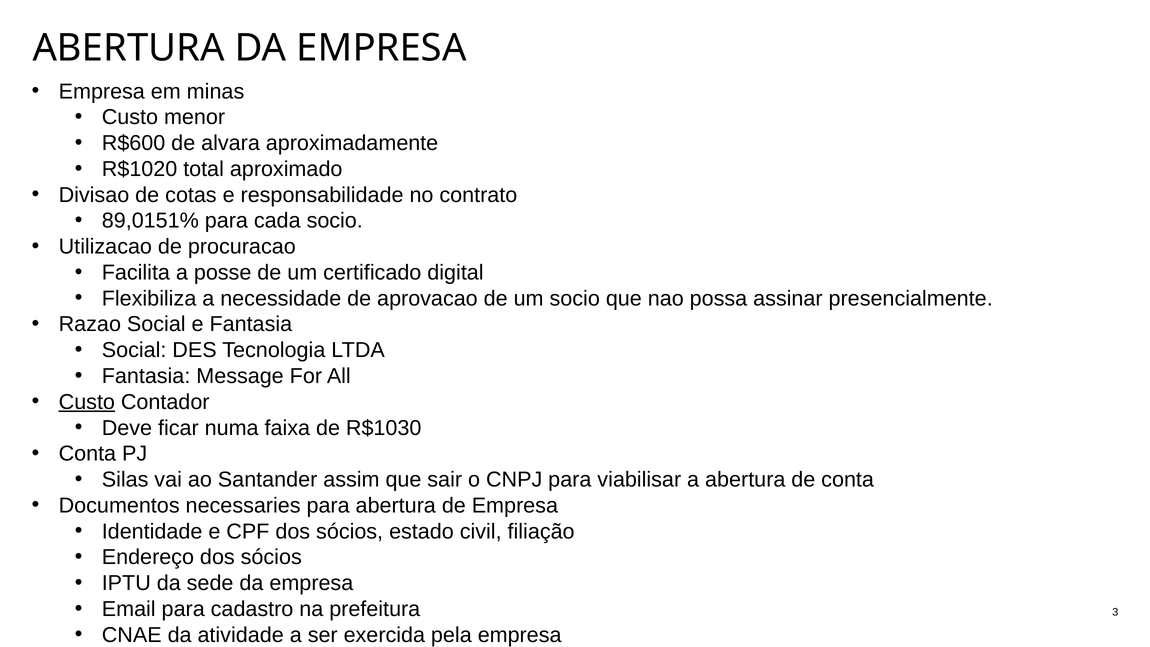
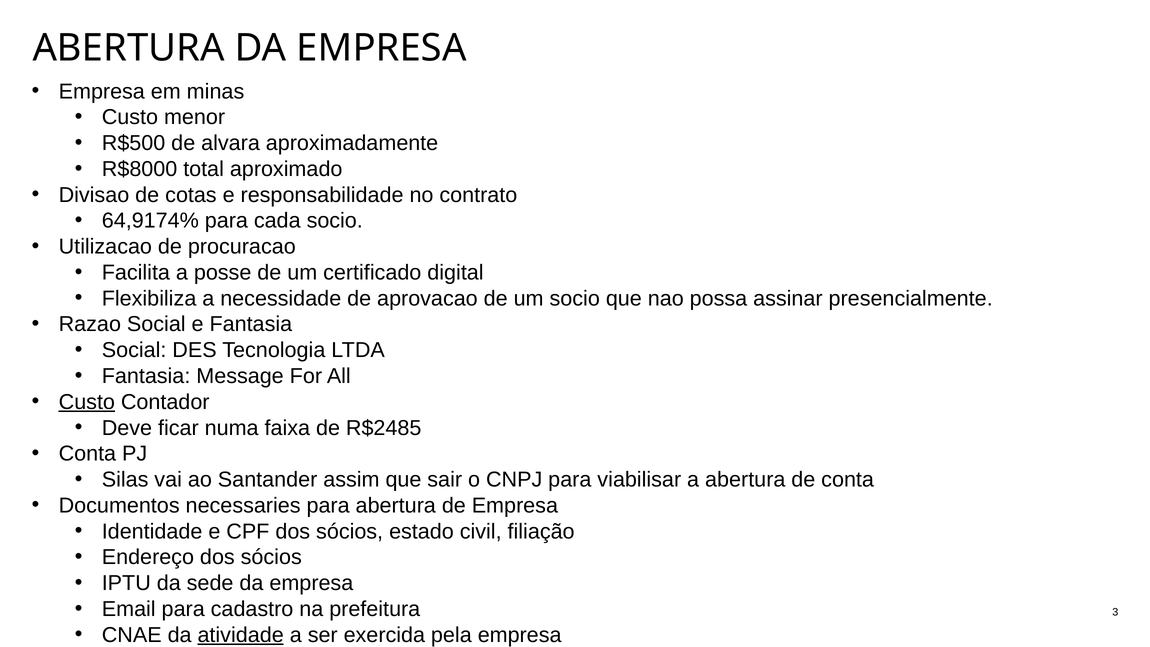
R$600: R$600 -> R$500 (134, 143)
R$1020: R$1020 -> R$8000 (140, 169)
89,0151%: 89,0151% -> 64,9174% (150, 221)
R$1030: R$1030 -> R$2485 (384, 428)
atividade underline: none -> present (241, 635)
